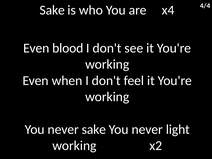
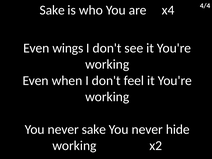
blood: blood -> wings (68, 48)
light: light -> hide (178, 129)
